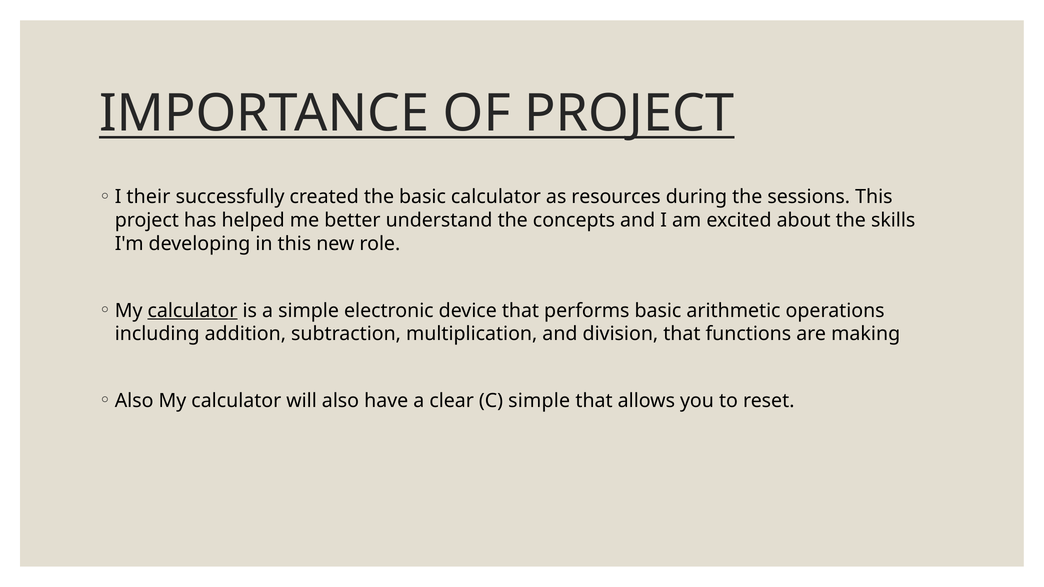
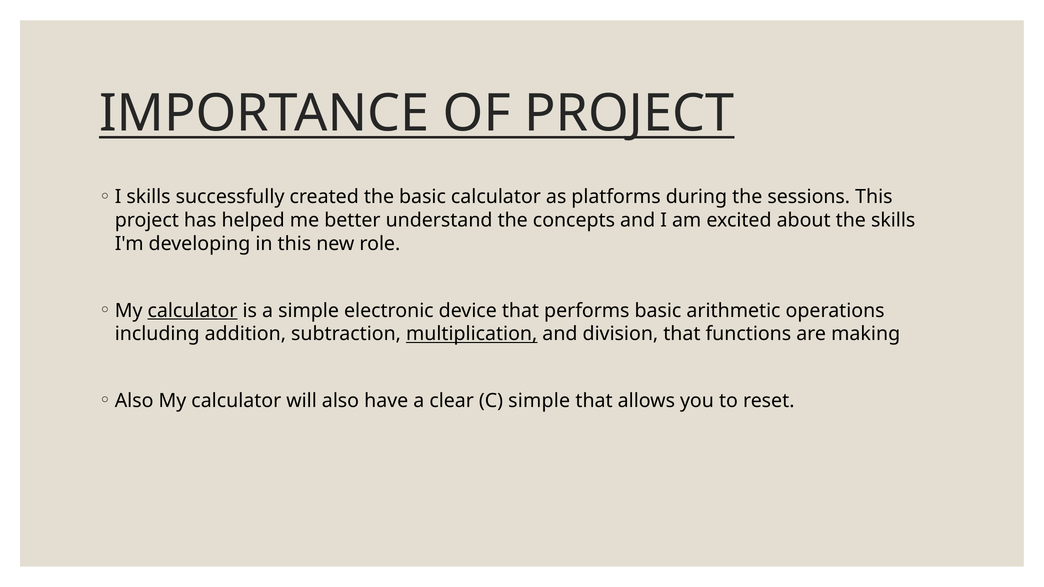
I their: their -> skills (149, 197)
resources: resources -> platforms (616, 197)
multiplication underline: none -> present (472, 334)
